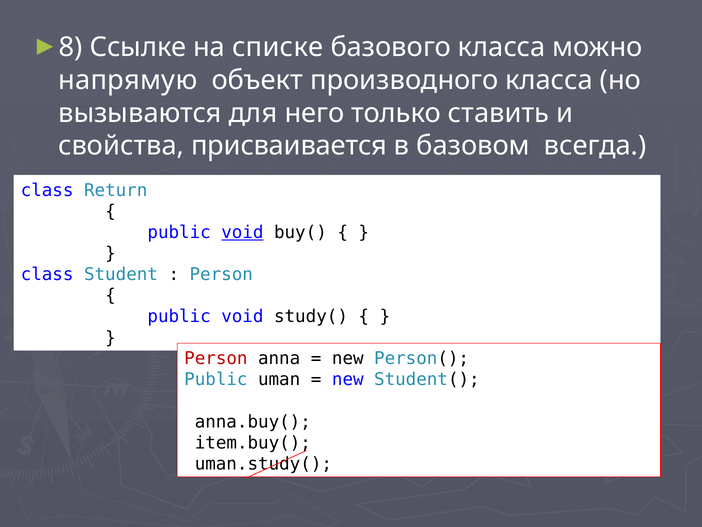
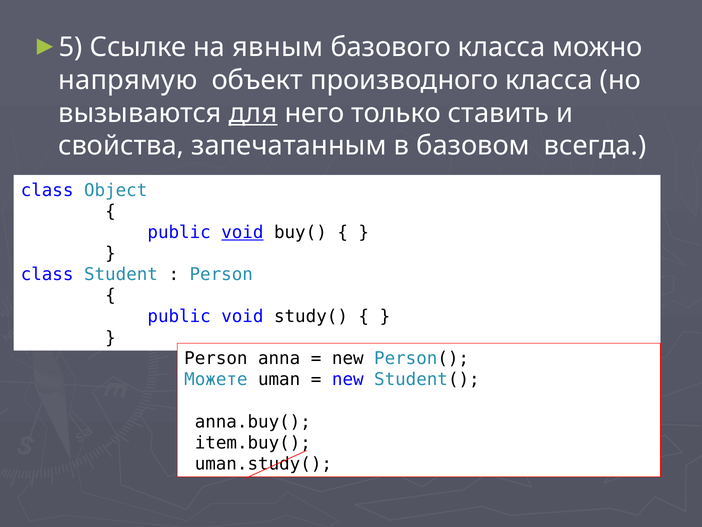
8: 8 -> 5 (71, 47)
списке: списке -> явным (278, 47)
для underline: none -> present (253, 113)
присваивается: присваивается -> запечатанным (289, 146)
Return: Return -> Object (116, 190)
Person colour: red -> black (216, 358)
Publiс: Publiс -> Можете (216, 379)
